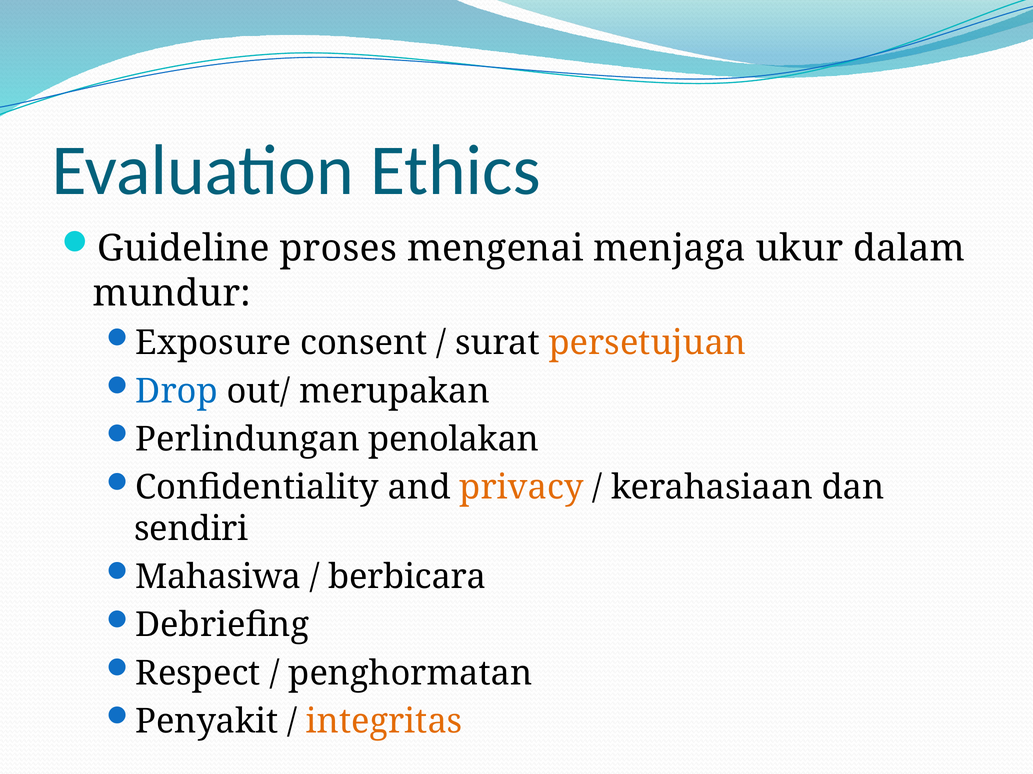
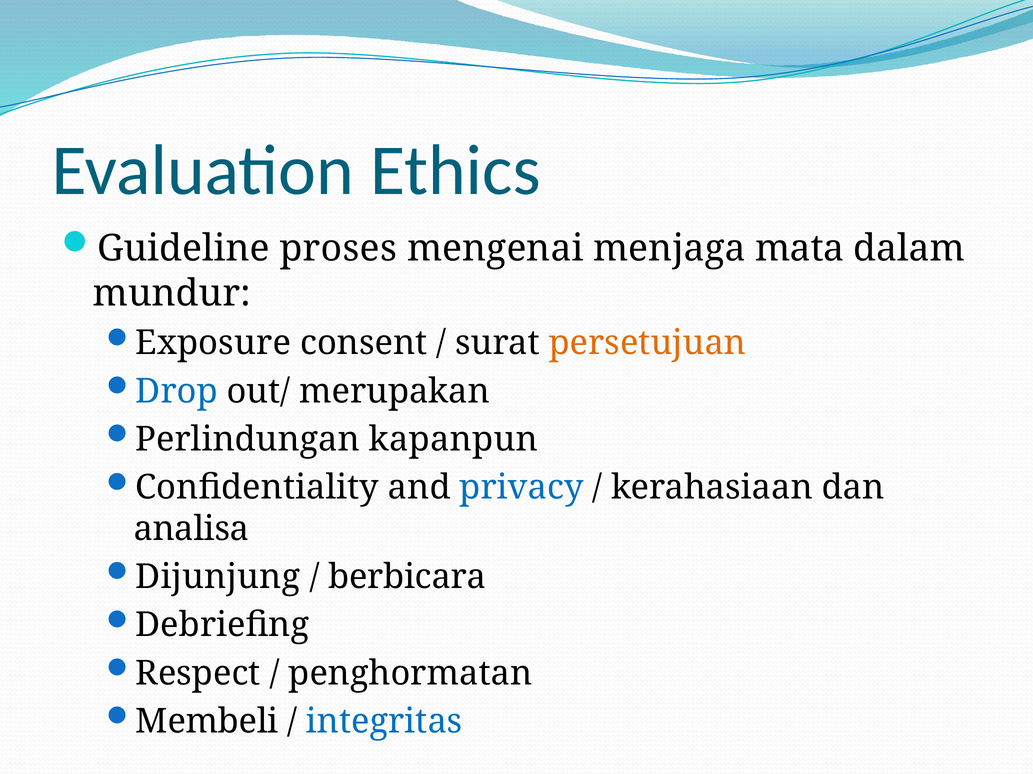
ukur: ukur -> mata (800, 249)
penolakan: penolakan -> kapanpun (453, 440)
privacy colour: orange -> blue (521, 488)
sendiri: sendiri -> analisa (191, 529)
Mahasiwa: Mahasiwa -> Dijunjung (218, 577)
Penyakit: Penyakit -> Membeli (207, 722)
integritas colour: orange -> blue (384, 722)
